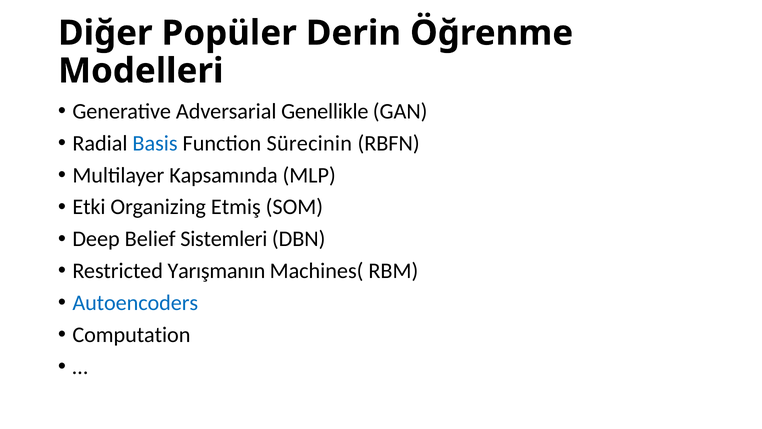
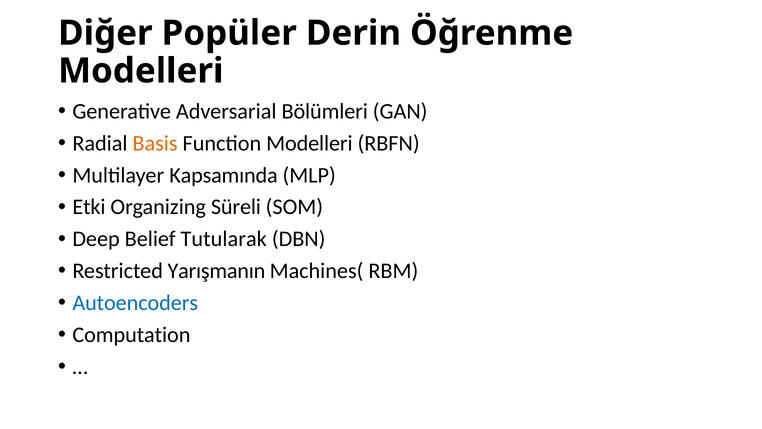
Genellikle: Genellikle -> Bölümleri (325, 111)
Basis colour: blue -> orange (155, 143)
Function Sürecinin: Sürecinin -> Modelleri (309, 143)
Etmiş: Etmiş -> Süreli (236, 207)
Sistemleri: Sistemleri -> Tutularak (224, 239)
